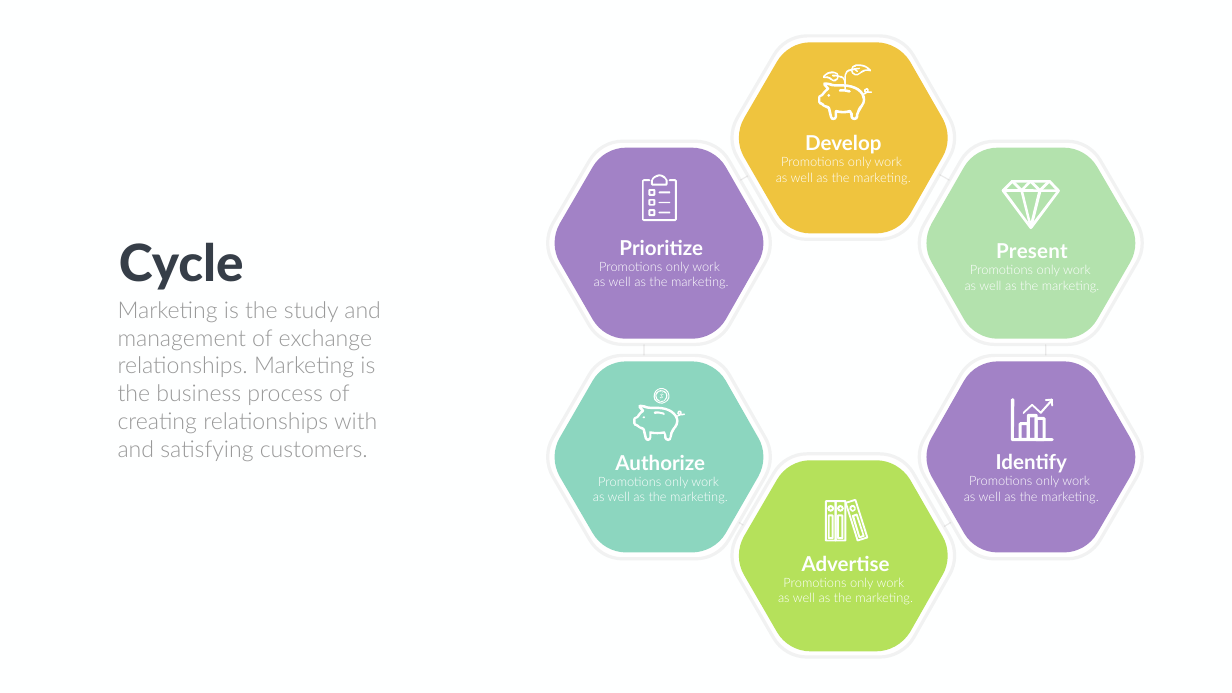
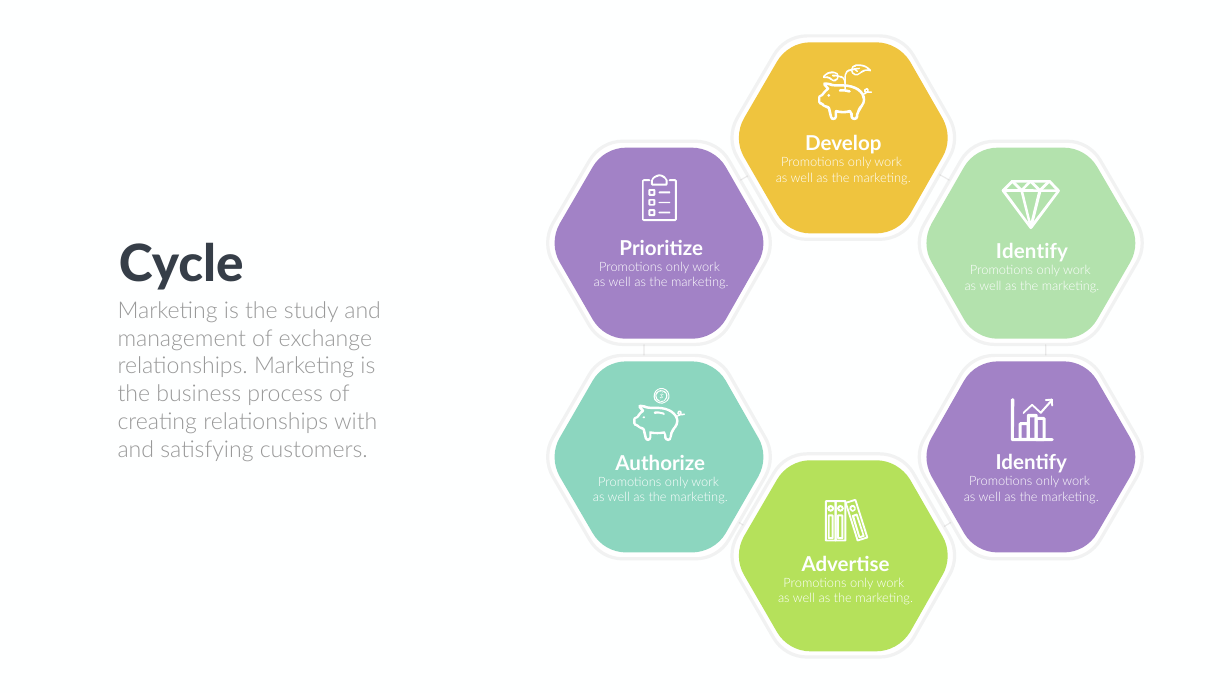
Present: Present -> Identify (1032, 252)
